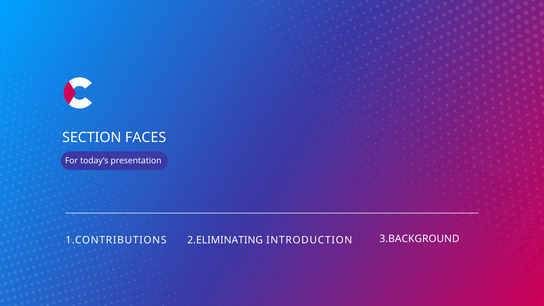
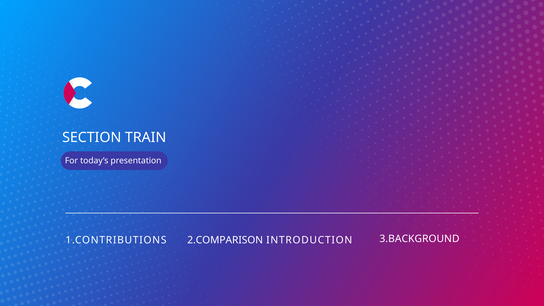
FACES: FACES -> TRAIN (146, 138)
2.ELIMINATING: 2.ELIMINATING -> 2.COMPARISON (225, 240)
